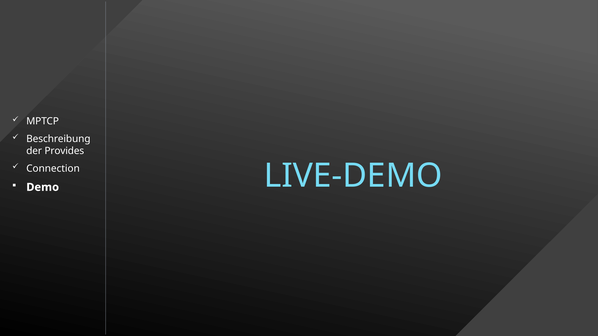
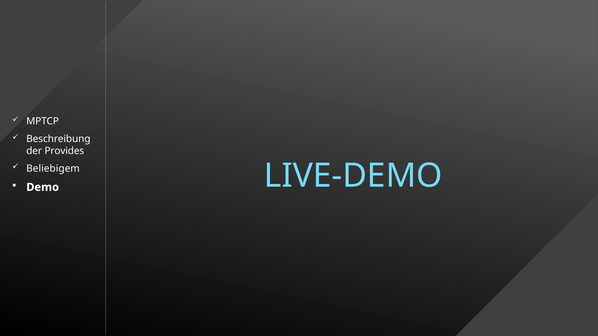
Connection: Connection -> Beliebigem (53, 169)
